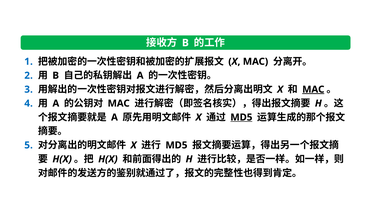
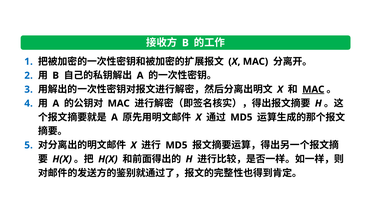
MD5 underline: present -> none (241, 117)
